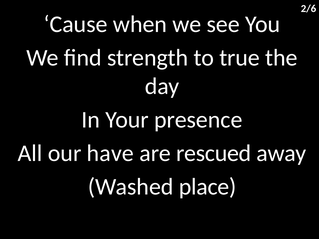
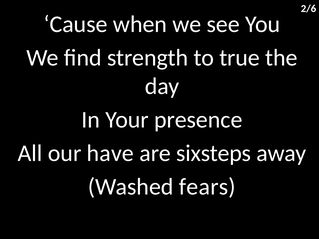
rescued: rescued -> sixsteps (214, 153)
place: place -> fears (207, 187)
